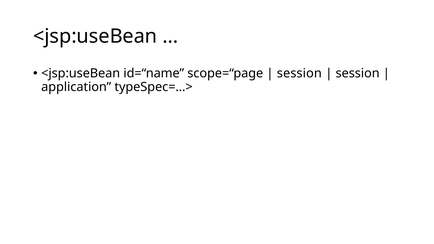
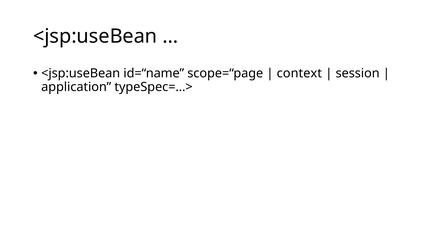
session: session -> context (299, 73)
